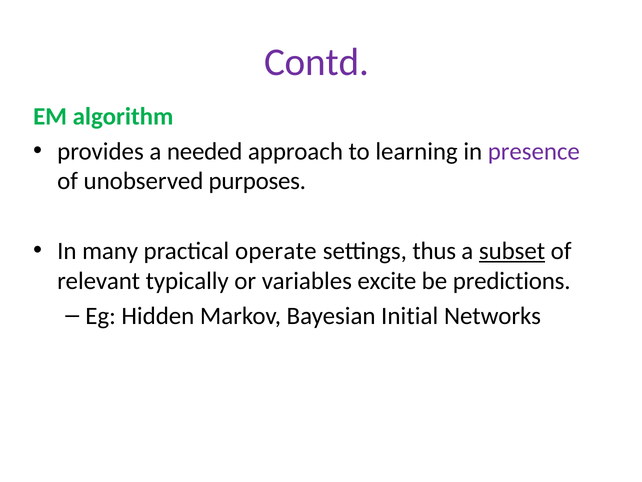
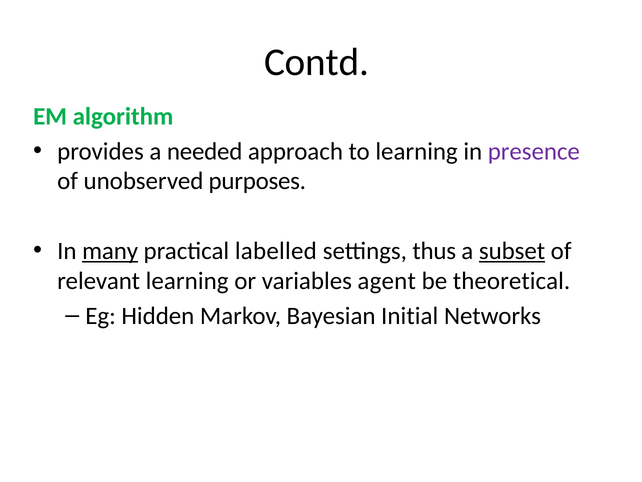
Contd colour: purple -> black (317, 62)
many underline: none -> present (110, 251)
operate: operate -> labelled (276, 251)
relevant typically: typically -> learning (187, 281)
excite: excite -> agent (387, 281)
predictions: predictions -> theoretical (512, 281)
